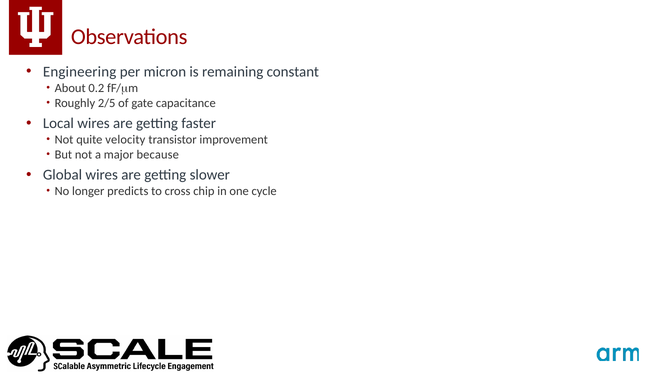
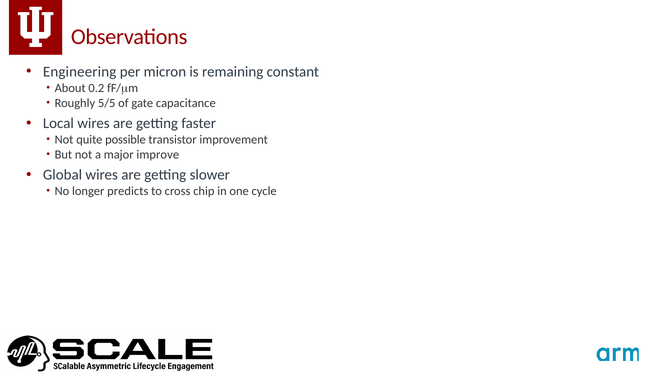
2/5: 2/5 -> 5/5 (107, 103)
velocity: velocity -> possible (125, 140)
because: because -> improve (158, 155)
